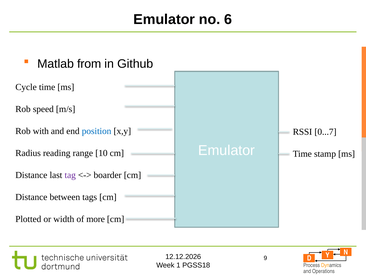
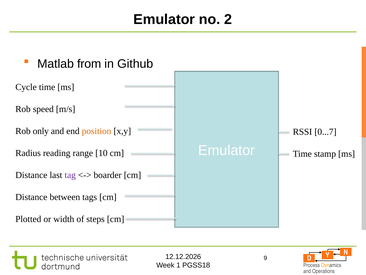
6: 6 -> 2 (228, 19)
with: with -> only (41, 131)
position colour: blue -> orange (97, 131)
more: more -> steps (96, 219)
